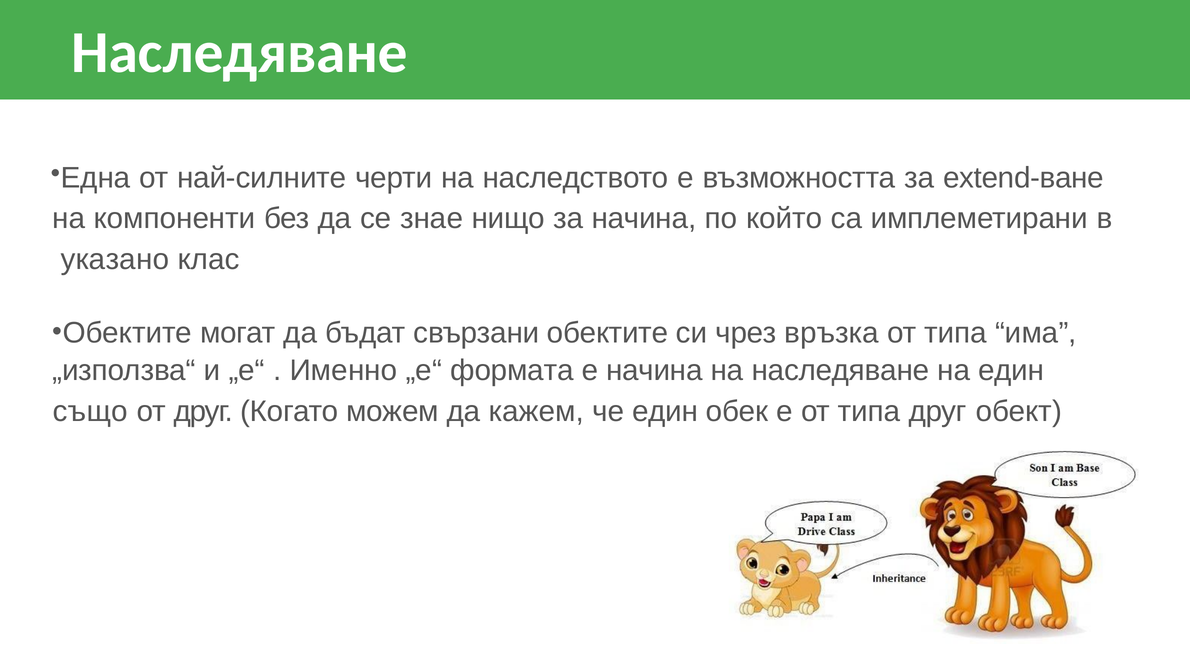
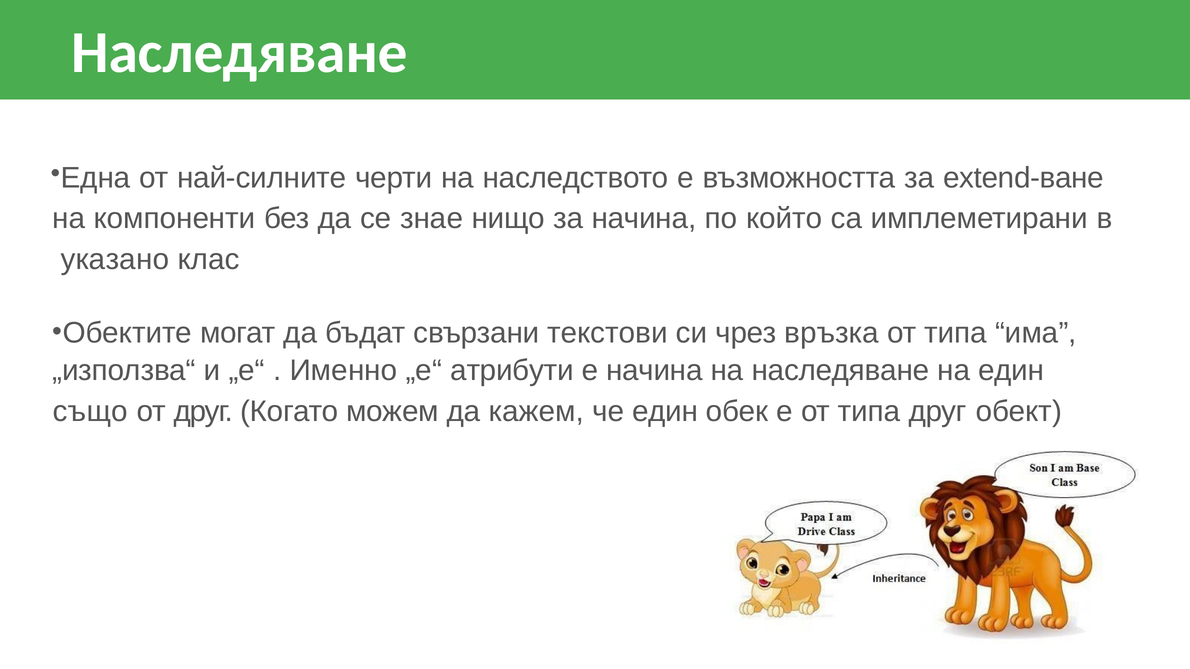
свързани обектите: обектите -> текстови (608, 333)
формата: формата -> атрибути (512, 371)
